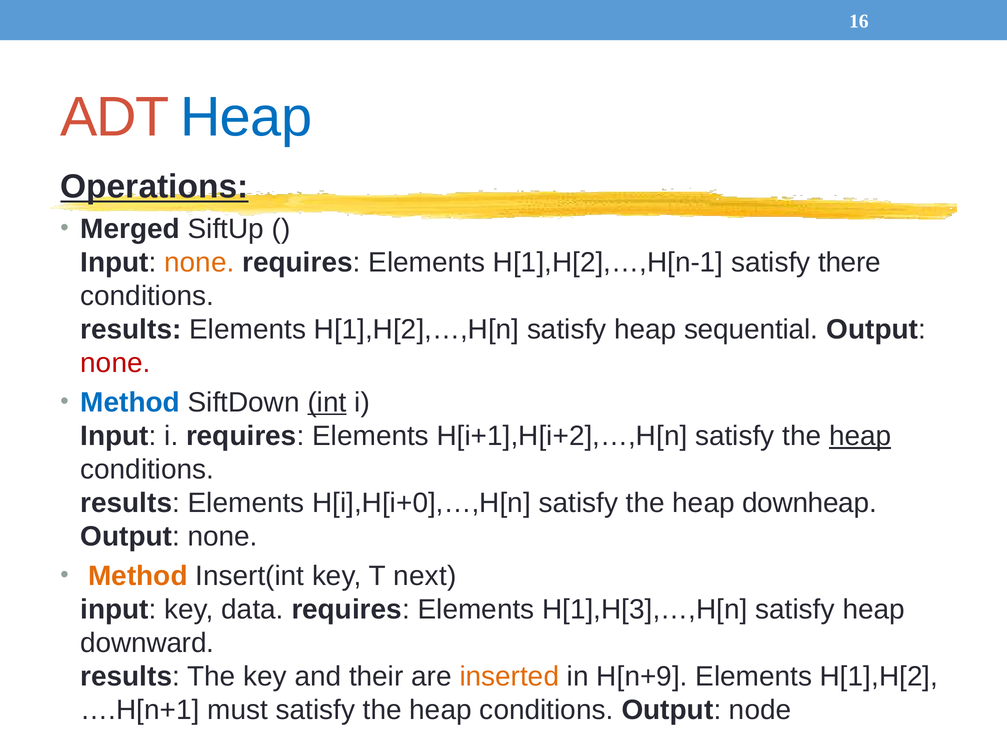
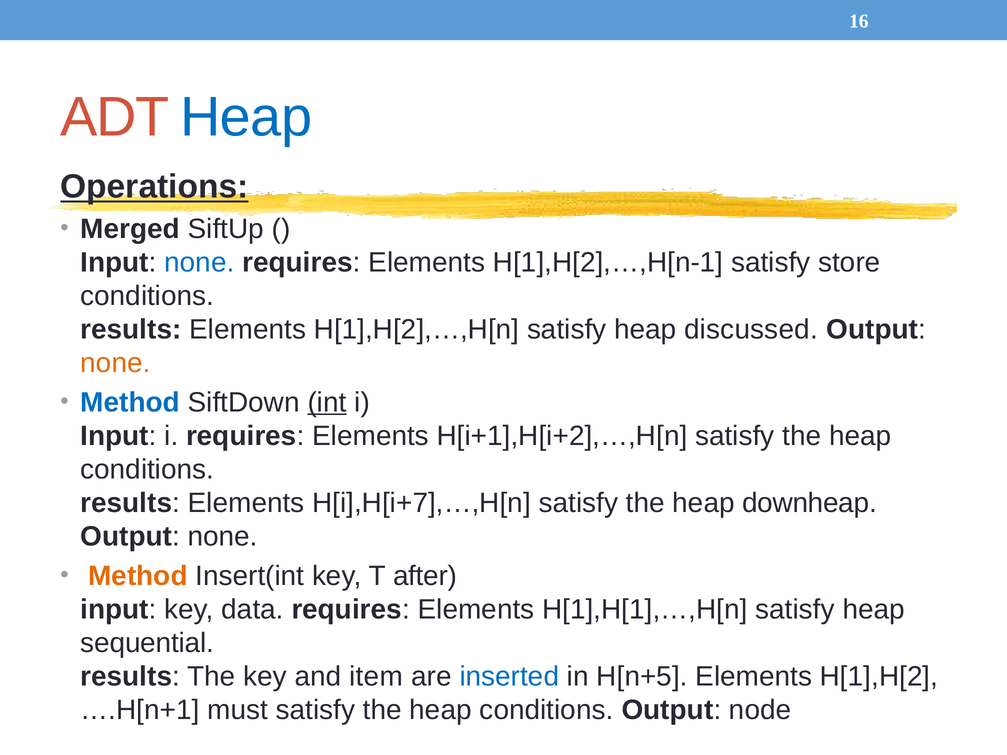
none colour: orange -> blue (199, 263)
there: there -> store (849, 263)
sequential: sequential -> discussed (751, 330)
none colour: red -> orange (115, 363)
heap underline: present -> none (860, 436)
H[i],H[i+0],…,H[n: H[i],H[i+0],…,H[n -> H[i],H[i+7],…,H[n (421, 503)
next: next -> after (425, 576)
H[1],H[3],…,H[n: H[1],H[3],…,H[n -> H[1],H[1],…,H[n (645, 610)
downward: downward -> sequential (147, 643)
their: their -> item (376, 677)
inserted colour: orange -> blue (509, 677)
H[n+9: H[n+9 -> H[n+5 (642, 677)
